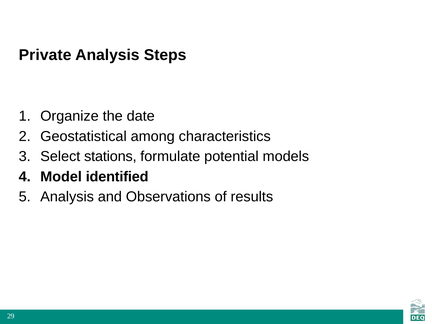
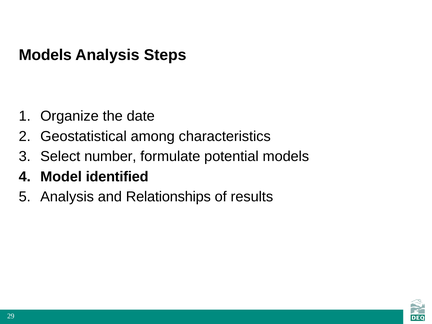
Private: Private -> Models (45, 55)
stations: stations -> number (110, 157)
Observations: Observations -> Relationships (168, 197)
